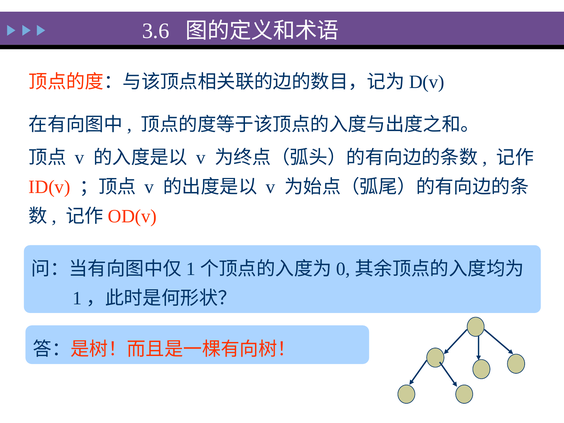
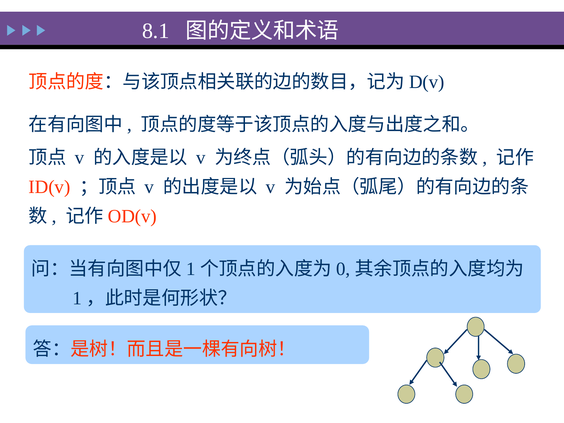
3.6: 3.6 -> 8.1 (156, 31)
